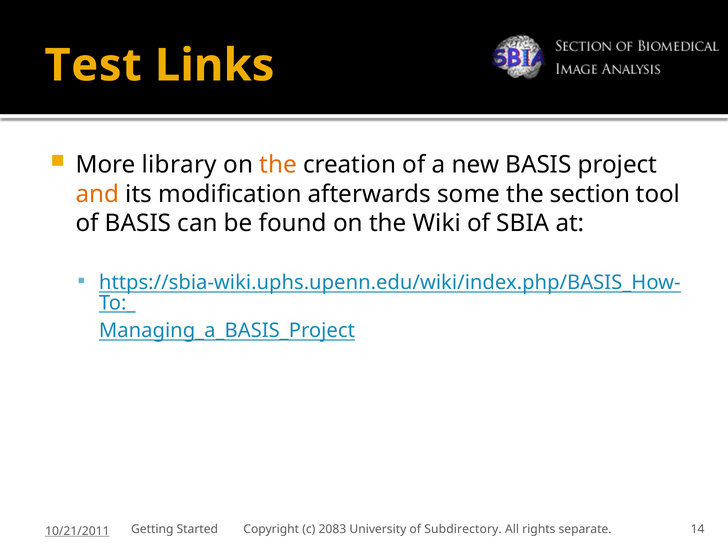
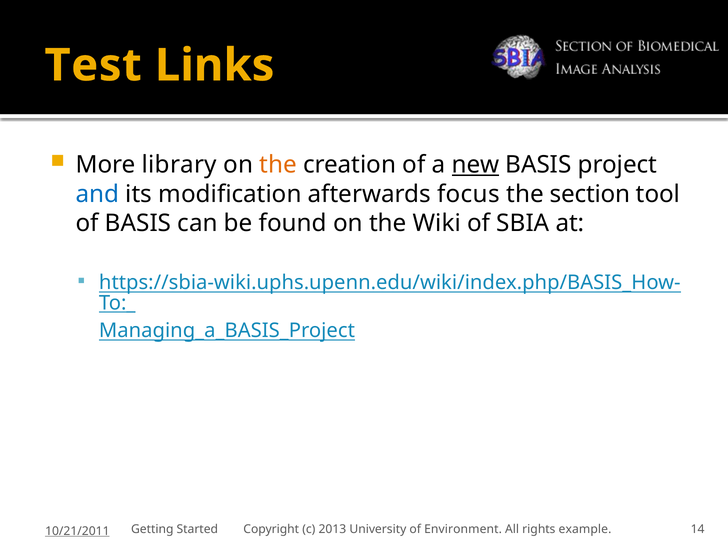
new underline: none -> present (475, 165)
and colour: orange -> blue (97, 194)
some: some -> focus (469, 194)
2083: 2083 -> 2013 (332, 529)
Subdirectory: Subdirectory -> Environment (463, 529)
separate: separate -> example (585, 529)
